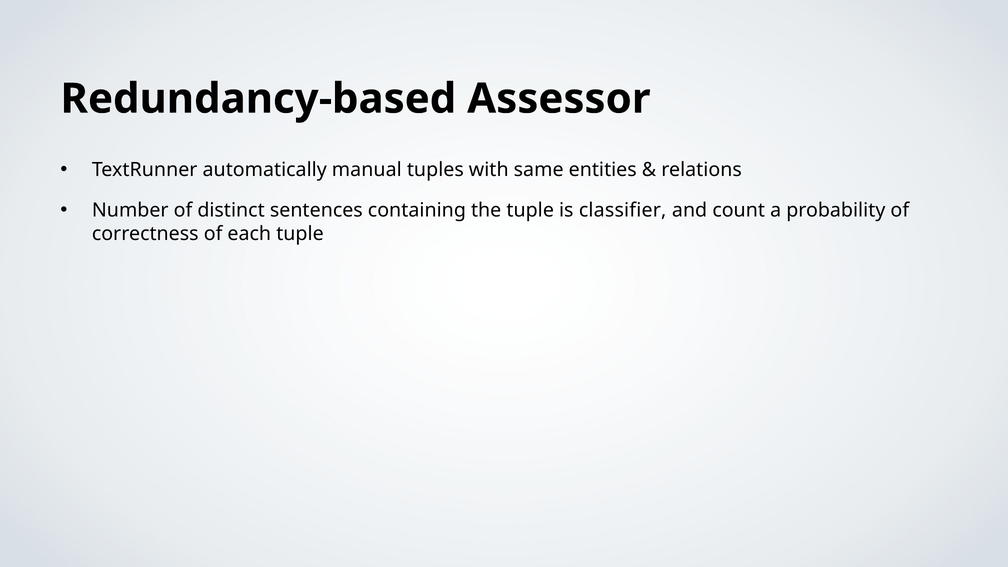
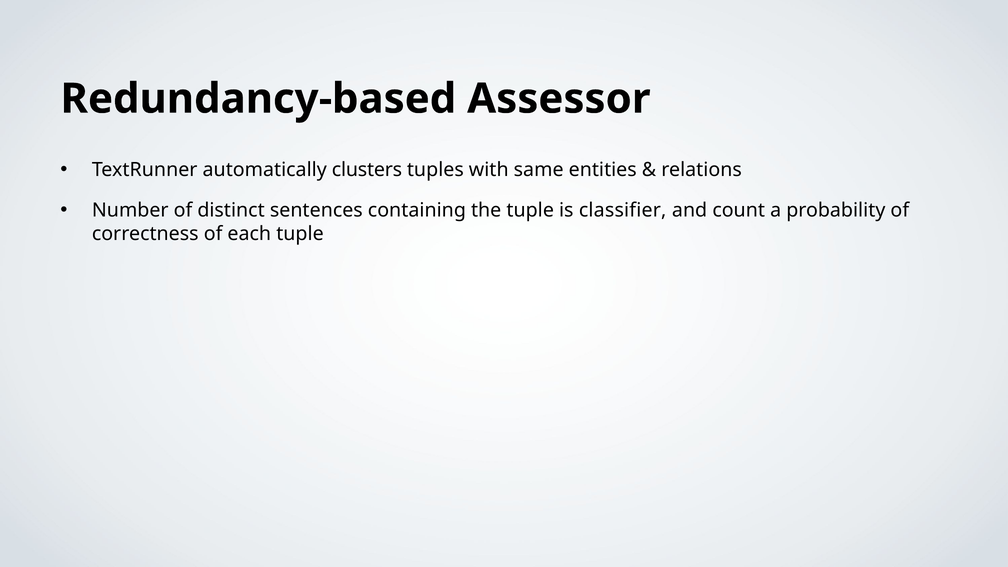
manual: manual -> clusters (367, 170)
